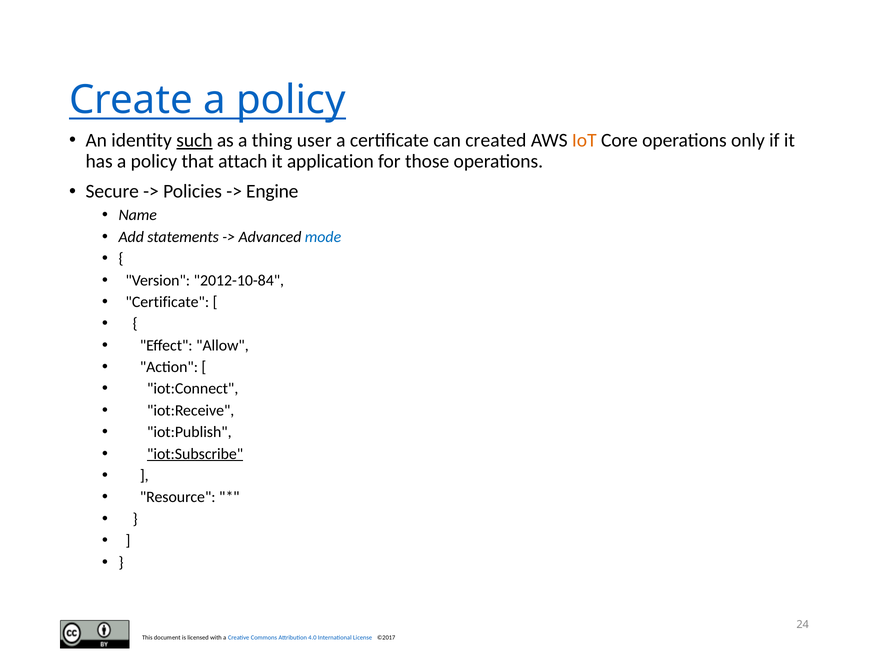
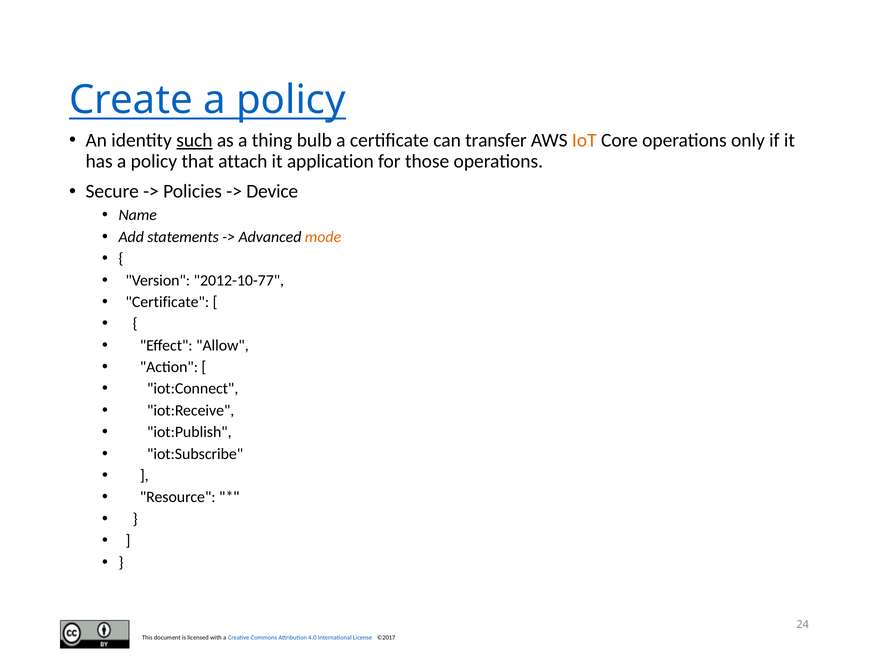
user: user -> bulb (314, 140)
created: created -> transfer (496, 140)
Engine: Engine -> Device (272, 192)
mode colour: blue -> orange (323, 237)
2012-10-84: 2012-10-84 -> 2012-10-77 (239, 280)
iot:Subscribe underline: present -> none (195, 454)
